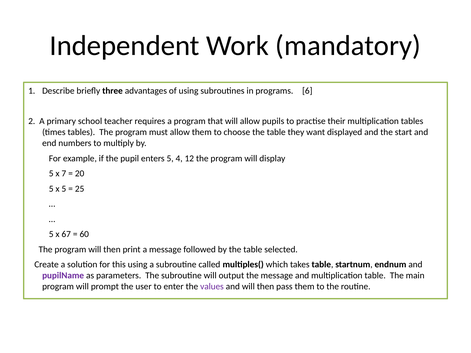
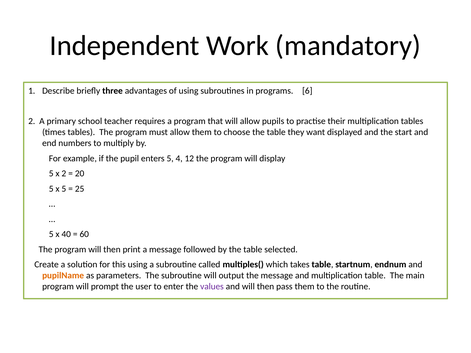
x 7: 7 -> 2 (64, 174)
67: 67 -> 40 (66, 234)
pupilName colour: purple -> orange (63, 276)
